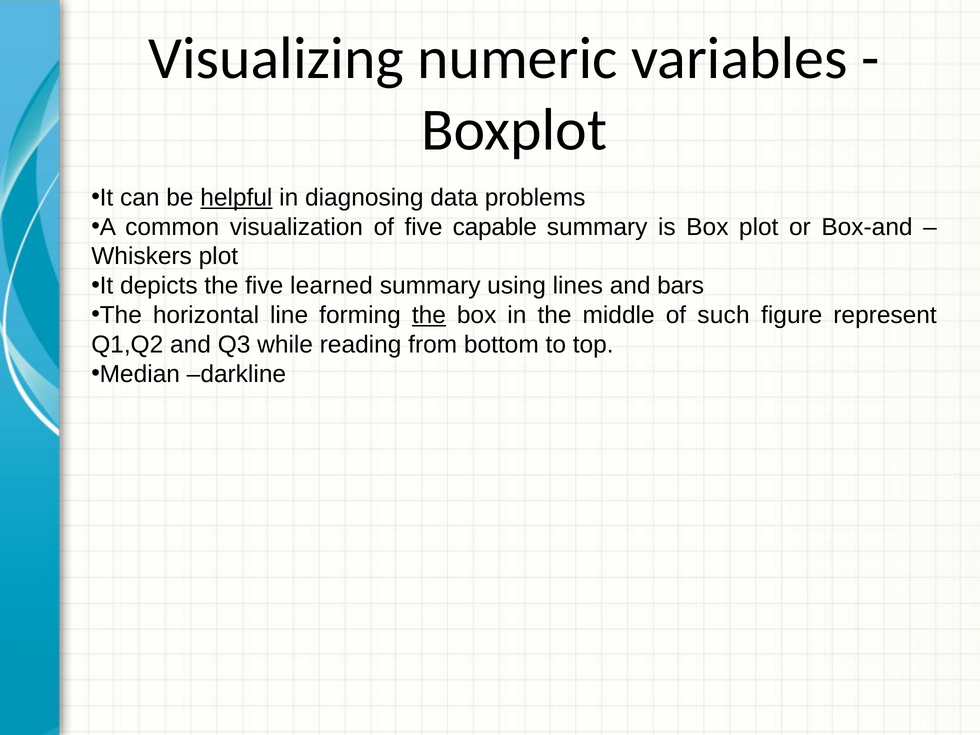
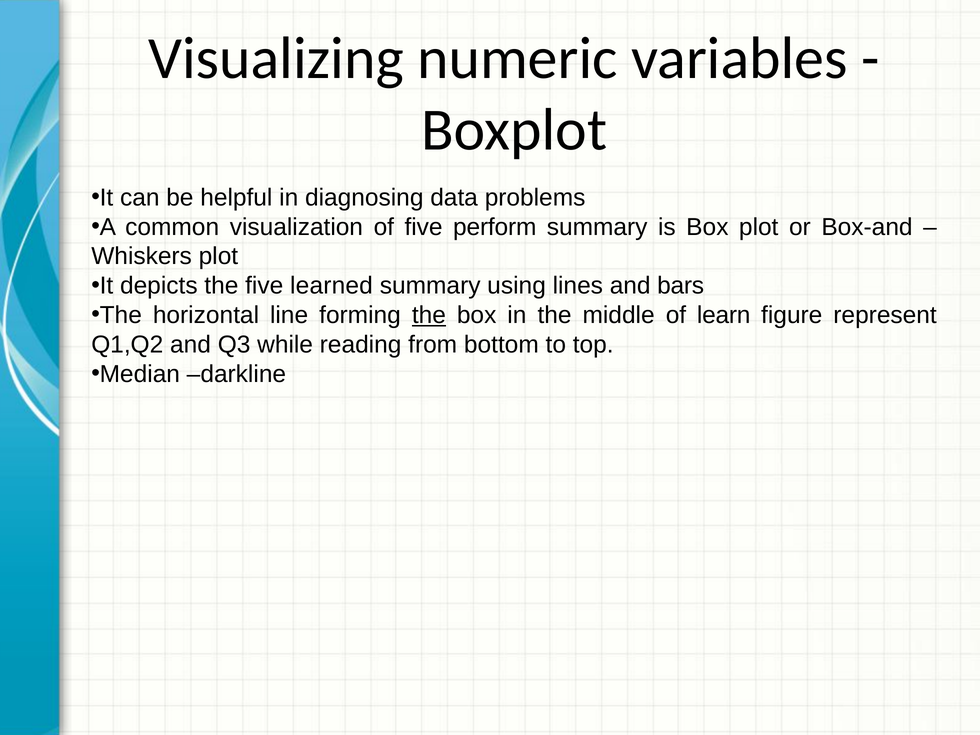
helpful underline: present -> none (236, 198)
capable: capable -> perform (495, 227)
such: such -> learn (724, 315)
